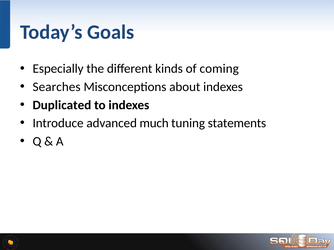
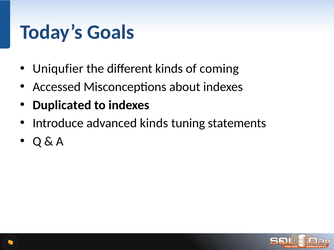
Especially: Especially -> Uniqufier (58, 69)
Searches: Searches -> Accessed (57, 87)
advanced much: much -> kinds (154, 123)
